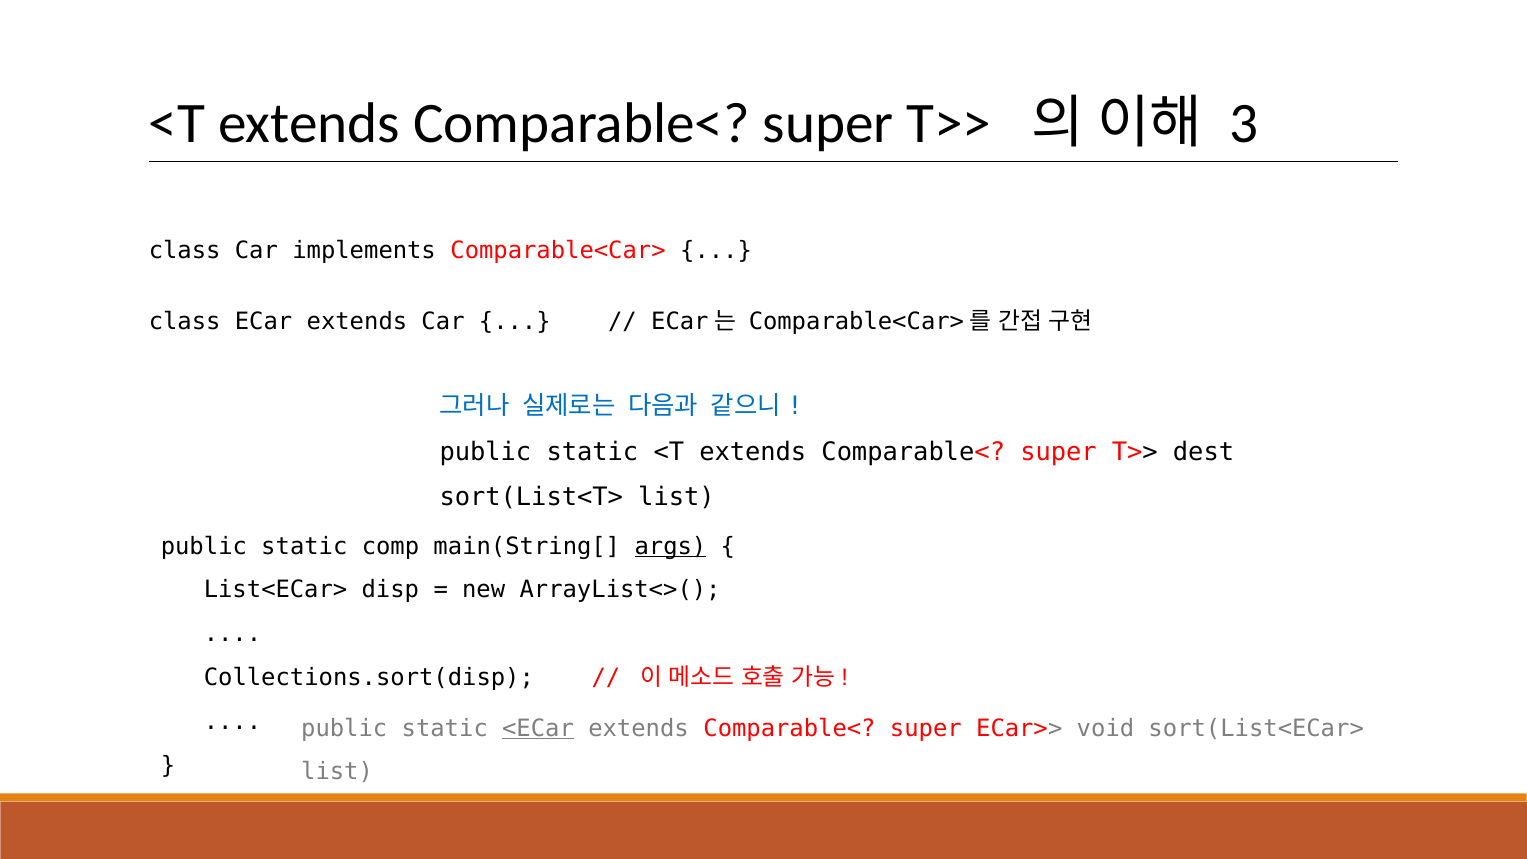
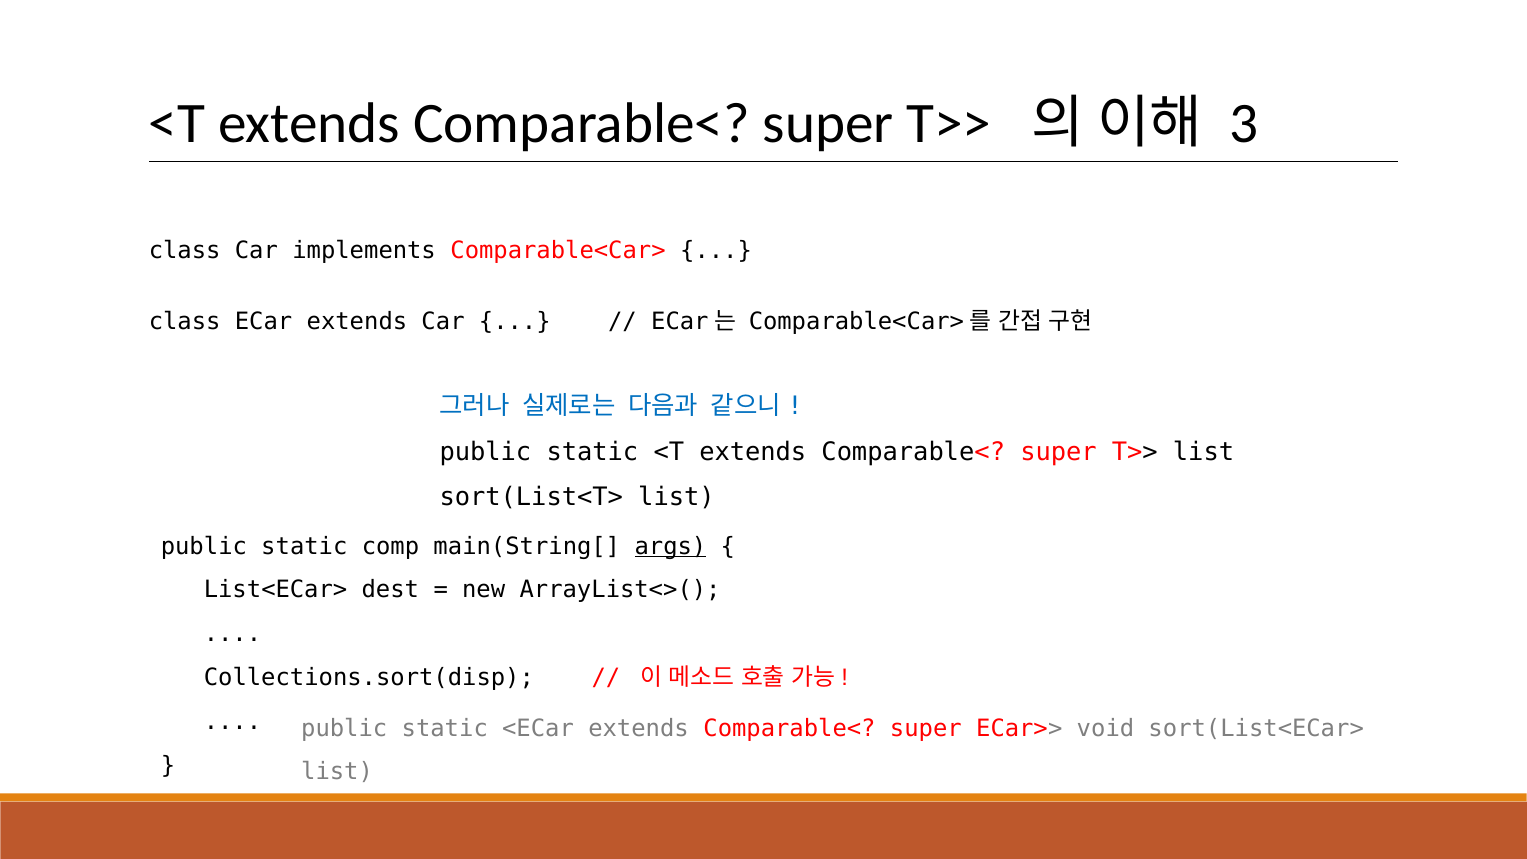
T>> dest: dest -> list (1204, 452)
disp: disp -> dest (390, 590)
<ECar underline: present -> none (538, 728)
